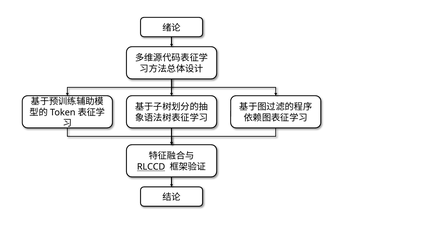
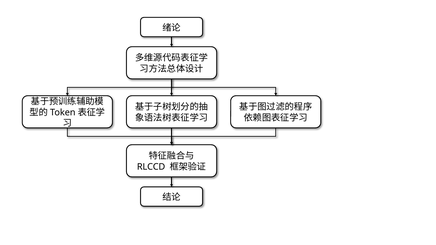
RLCCD underline: present -> none (151, 167)
